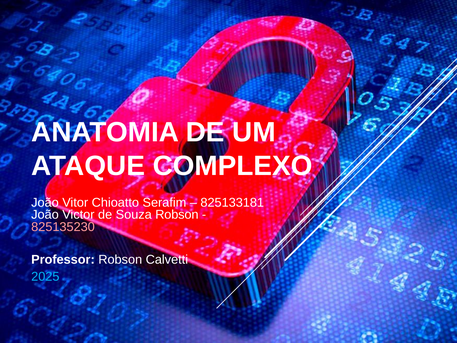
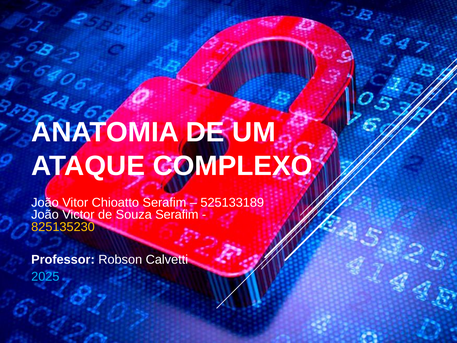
825133181: 825133181 -> 525133189 (232, 202)
Souza Robson: Robson -> Serafim (177, 215)
825135230 colour: pink -> yellow (63, 227)
